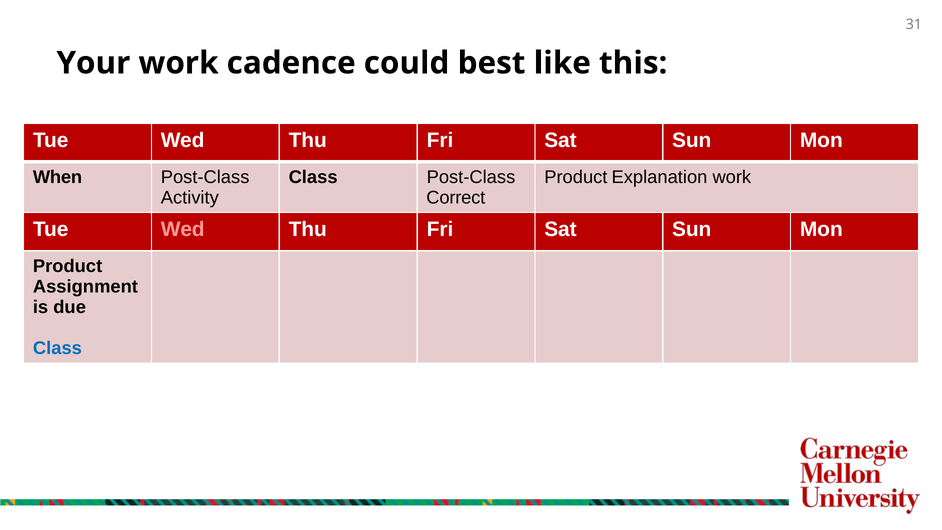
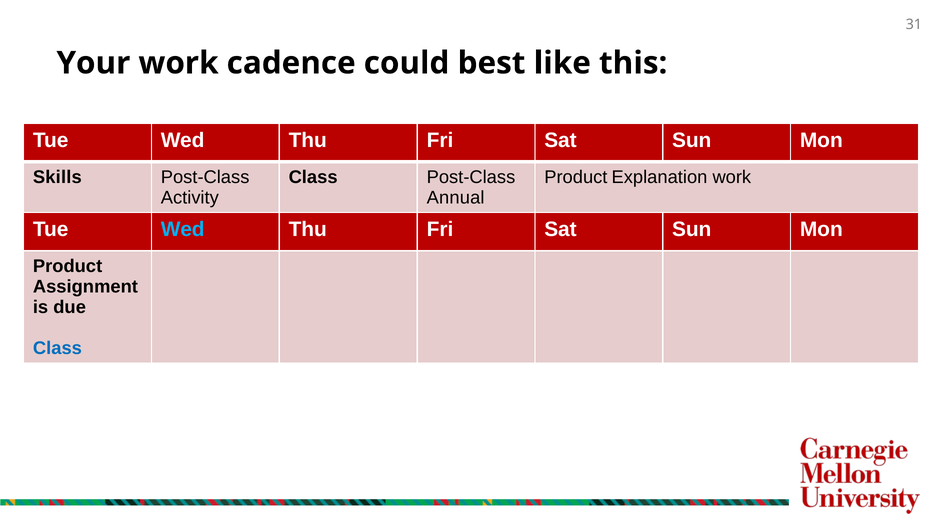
When: When -> Skills (57, 177)
Correct: Correct -> Annual (456, 198)
Wed colour: pink -> light blue (183, 229)
